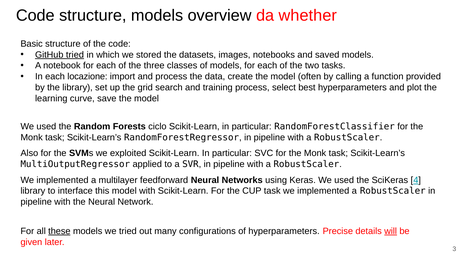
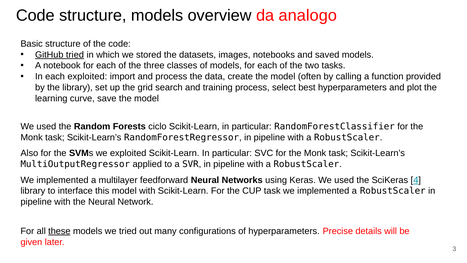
whether: whether -> analogo (308, 15)
each locazione: locazione -> exploited (87, 76)
will underline: present -> none (391, 231)
